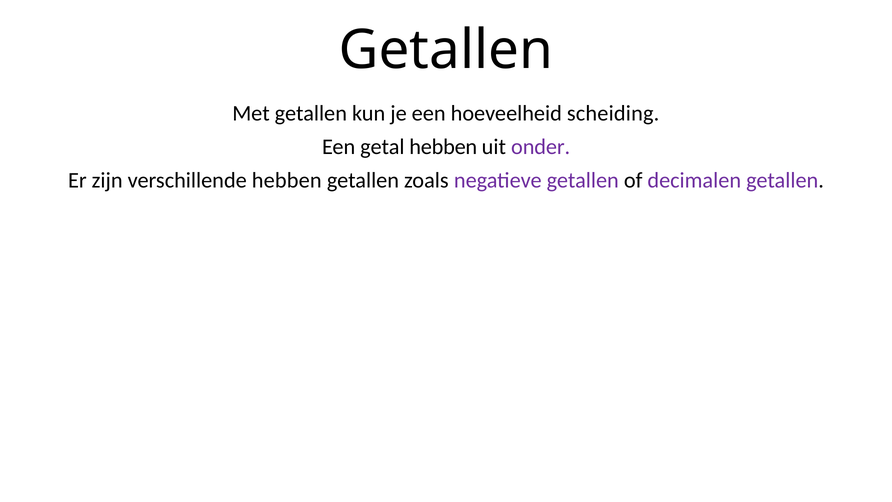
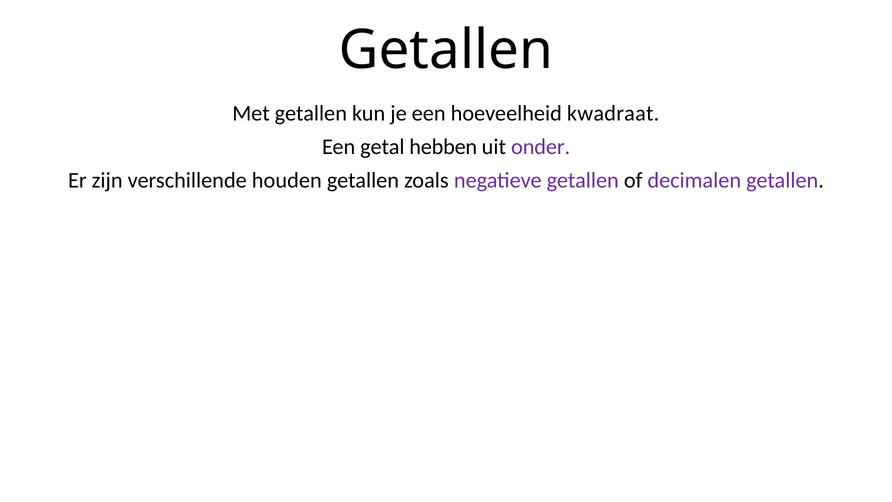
scheiding: scheiding -> kwadraat (613, 113)
verschillende hebben: hebben -> houden (287, 180)
